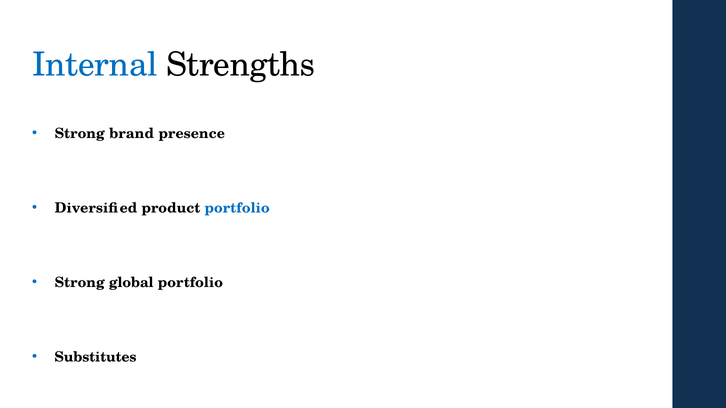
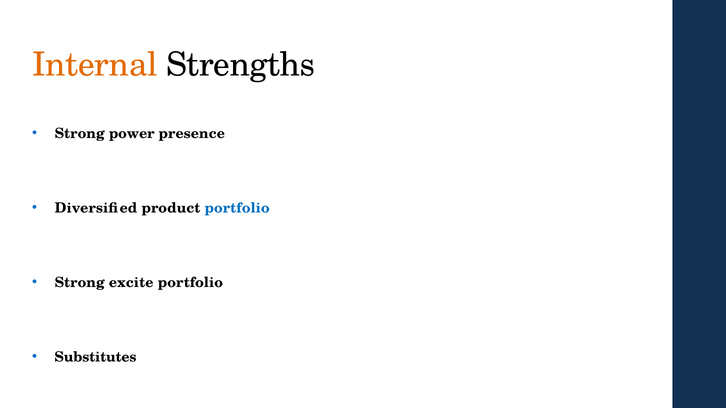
Internal colour: blue -> orange (95, 65)
brand: brand -> power (132, 134)
global: global -> excite (131, 283)
